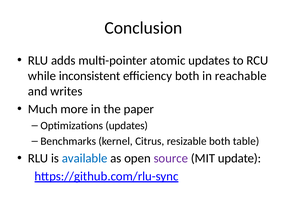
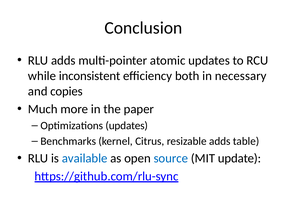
reachable: reachable -> necessary (241, 76)
writes: writes -> copies (67, 91)
resizable both: both -> adds (220, 141)
source colour: purple -> blue (171, 158)
